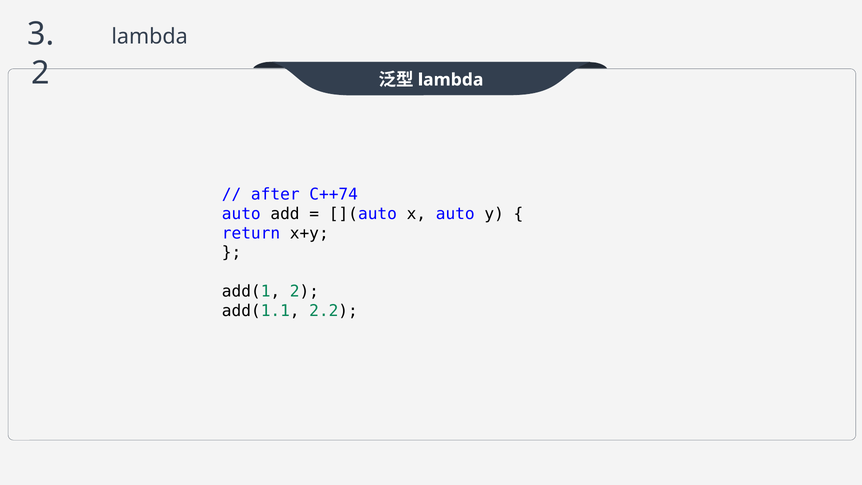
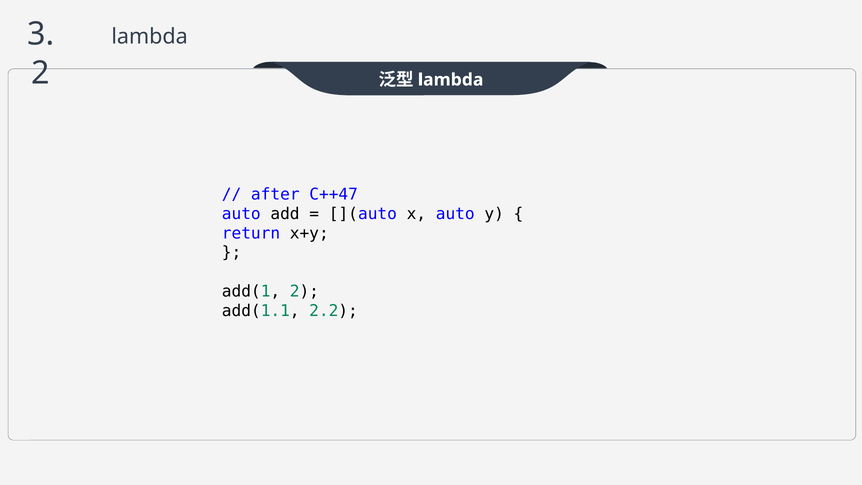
C++74: C++74 -> C++47 (334, 194)
